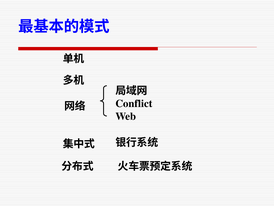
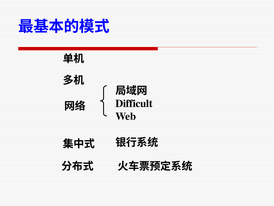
Conflict: Conflict -> Difficult (134, 103)
